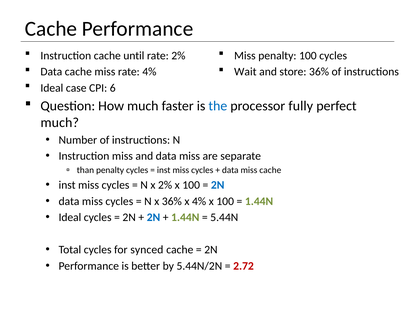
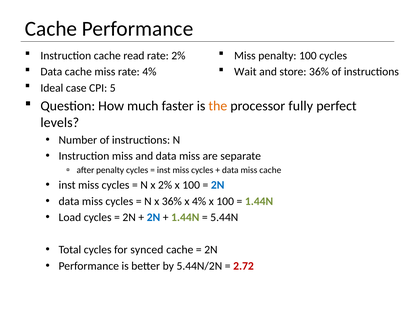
until: until -> read (134, 56)
6: 6 -> 5 (113, 88)
the colour: blue -> orange (218, 106)
much: much -> levels (60, 123)
than: than -> after (85, 170)
Ideal: Ideal -> Load (70, 218)
